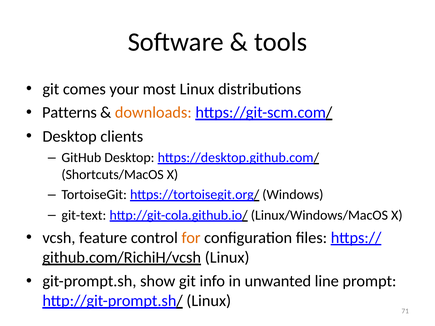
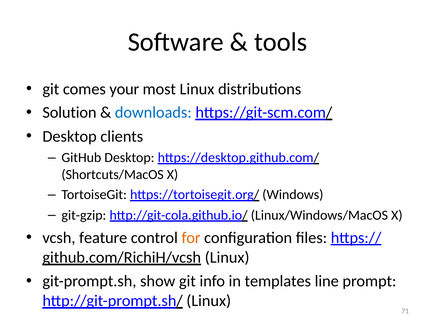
Patterns: Patterns -> Solution (69, 113)
downloads colour: orange -> blue (153, 113)
git-text: git-text -> git-gzip (84, 215)
unwanted: unwanted -> templates (278, 281)
